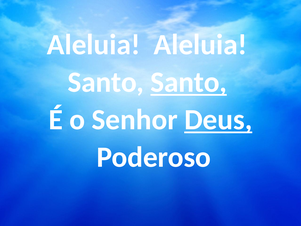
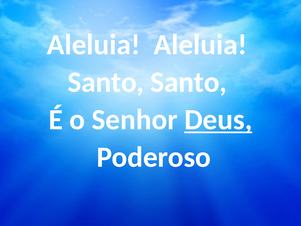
Santo underline: present -> none (189, 82)
